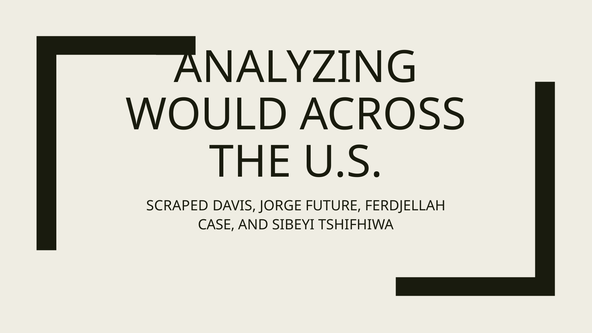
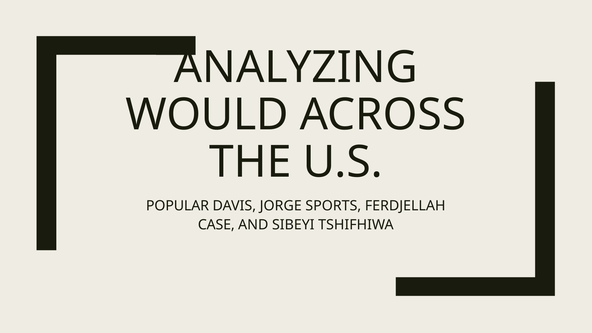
SCRAPED: SCRAPED -> POPULAR (177, 206)
FUTURE: FUTURE -> SPORTS (333, 206)
